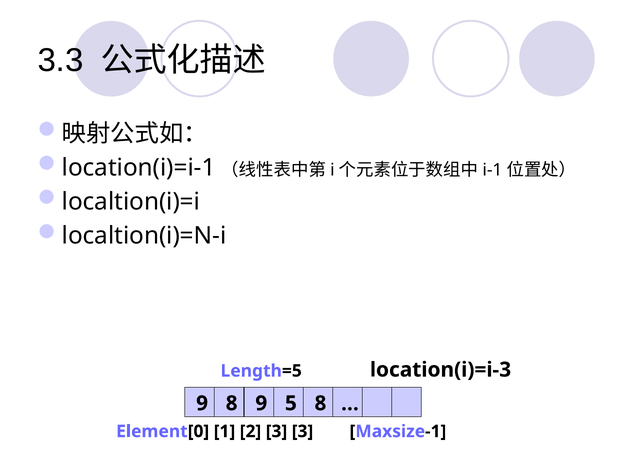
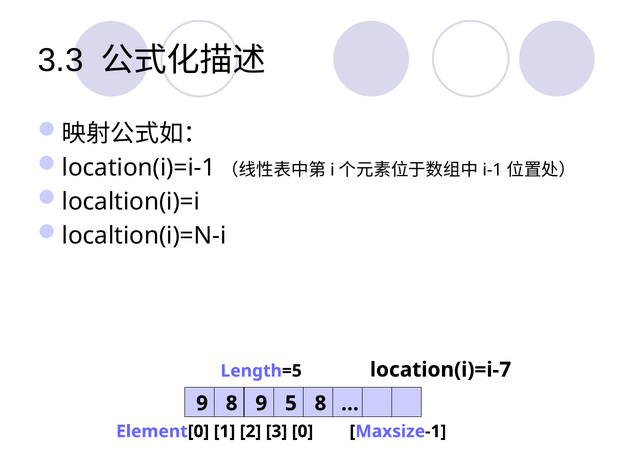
location(i)=i-3: location(i)=i-3 -> location(i)=i-7 (440, 370)
3 3: 3 -> 0 (302, 432)
